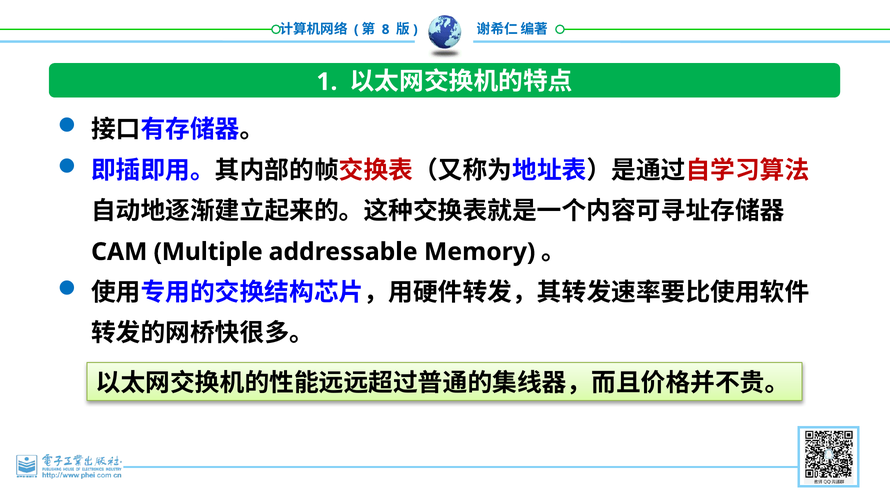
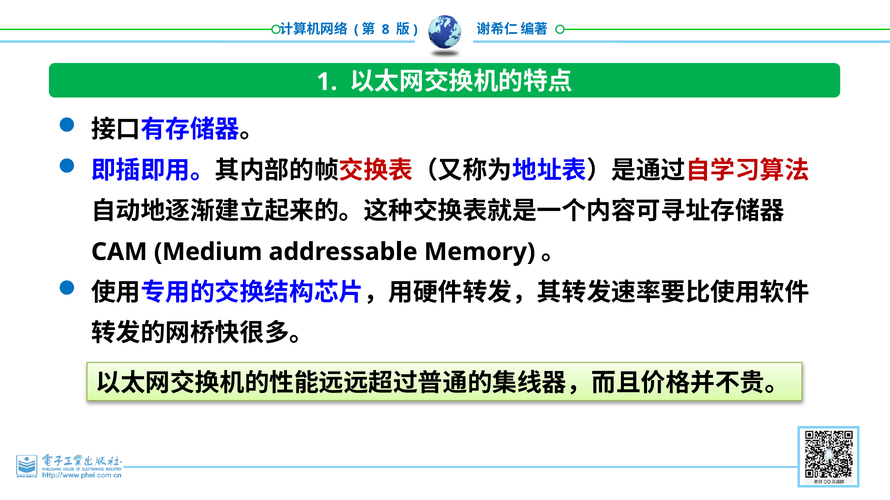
Multiple: Multiple -> Medium (208, 252)
